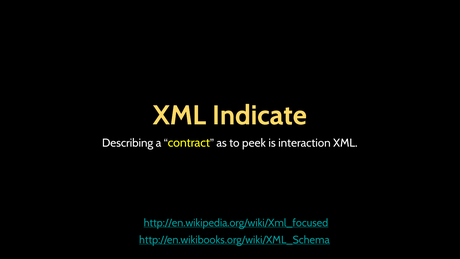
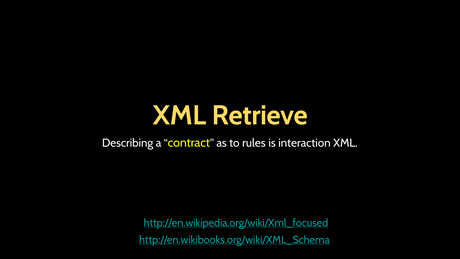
Indicate: Indicate -> Retrieve (260, 115)
peek: peek -> rules (254, 143)
